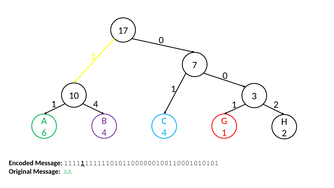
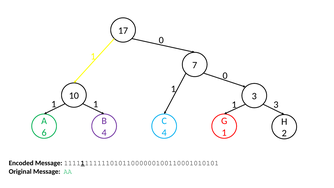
1 4: 4 -> 1 (96, 104)
1 2: 2 -> 3 (276, 105)
